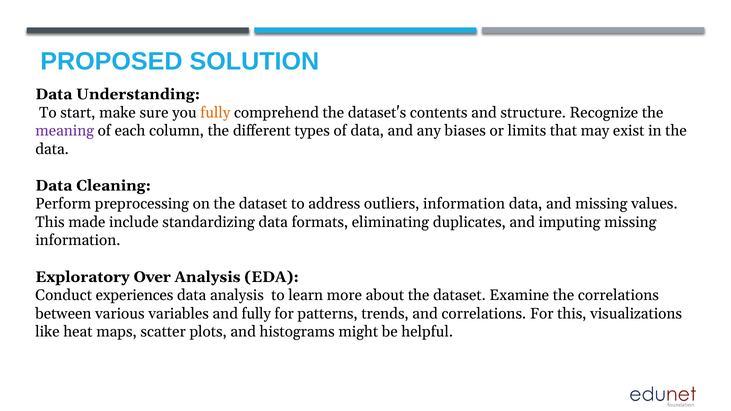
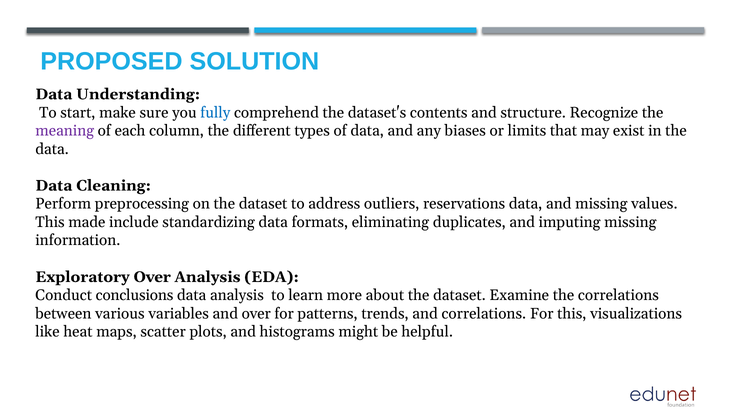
fully colour: orange -> blue (215, 113)
outliers information: information -> reservations (464, 204)
experiences: experiences -> conclusions (135, 295)
and fully: fully -> over (256, 314)
